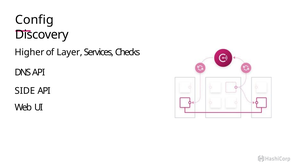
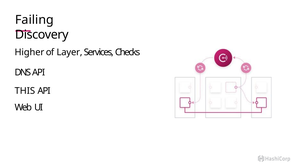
Config: Config -> Failing (34, 20)
SIDE: SIDE -> THIS (25, 91)
